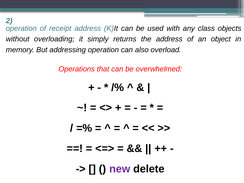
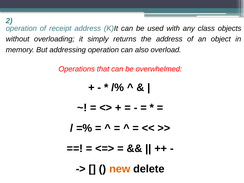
new colour: purple -> orange (120, 169)
